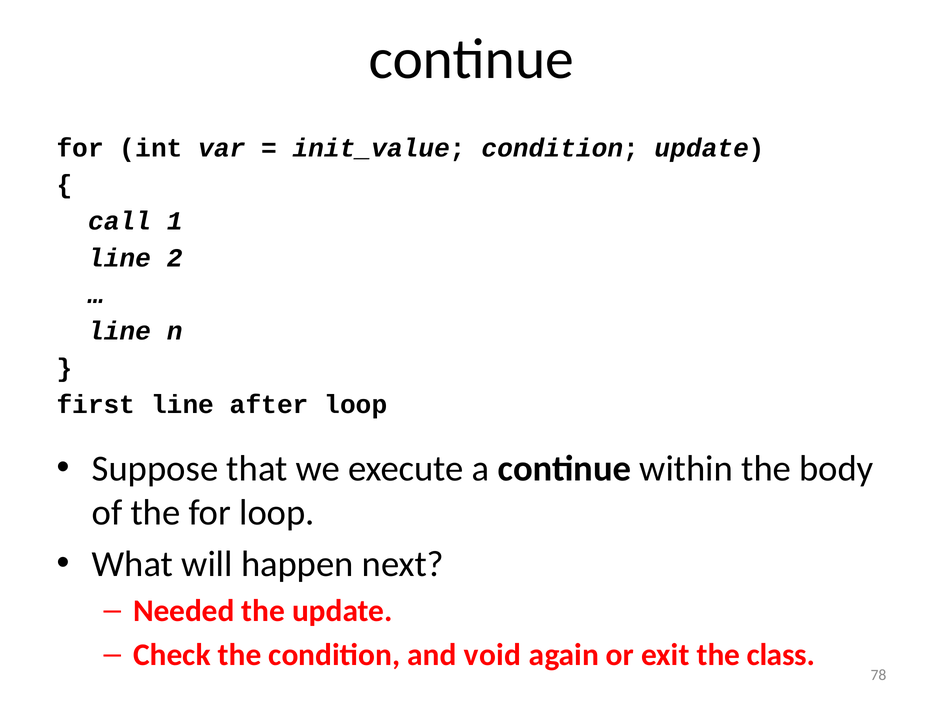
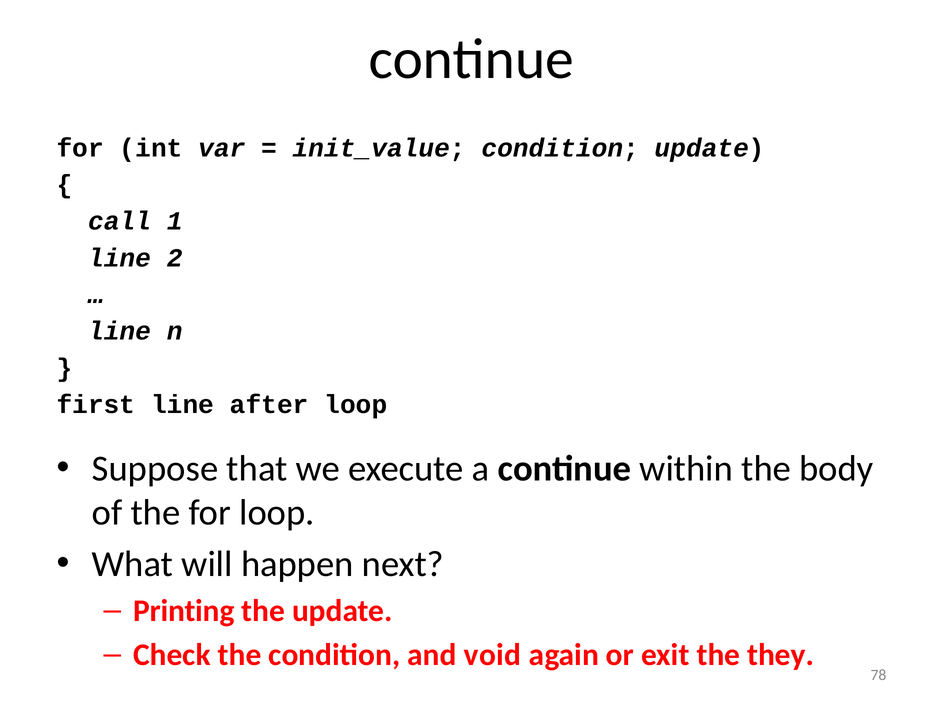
Needed: Needed -> Printing (184, 611)
class: class -> they (781, 655)
